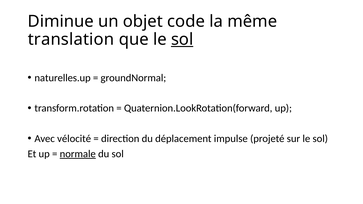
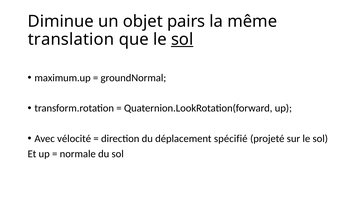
code: code -> pairs (186, 22)
naturelles.up: naturelles.up -> maximum.up (63, 78)
impulse: impulse -> spécifié (231, 139)
normale underline: present -> none (78, 154)
